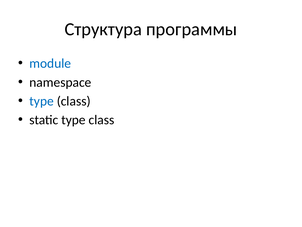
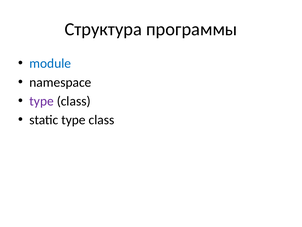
type colour: blue -> purple (42, 101)
